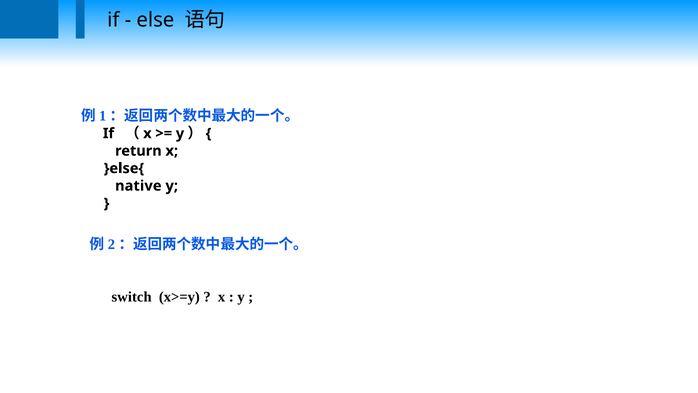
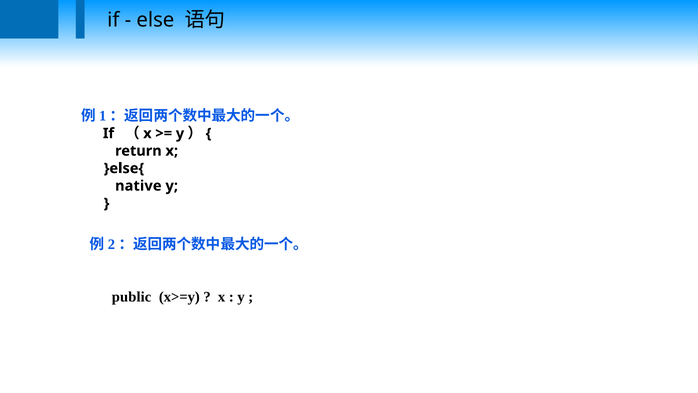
switch: switch -> public (132, 296)
